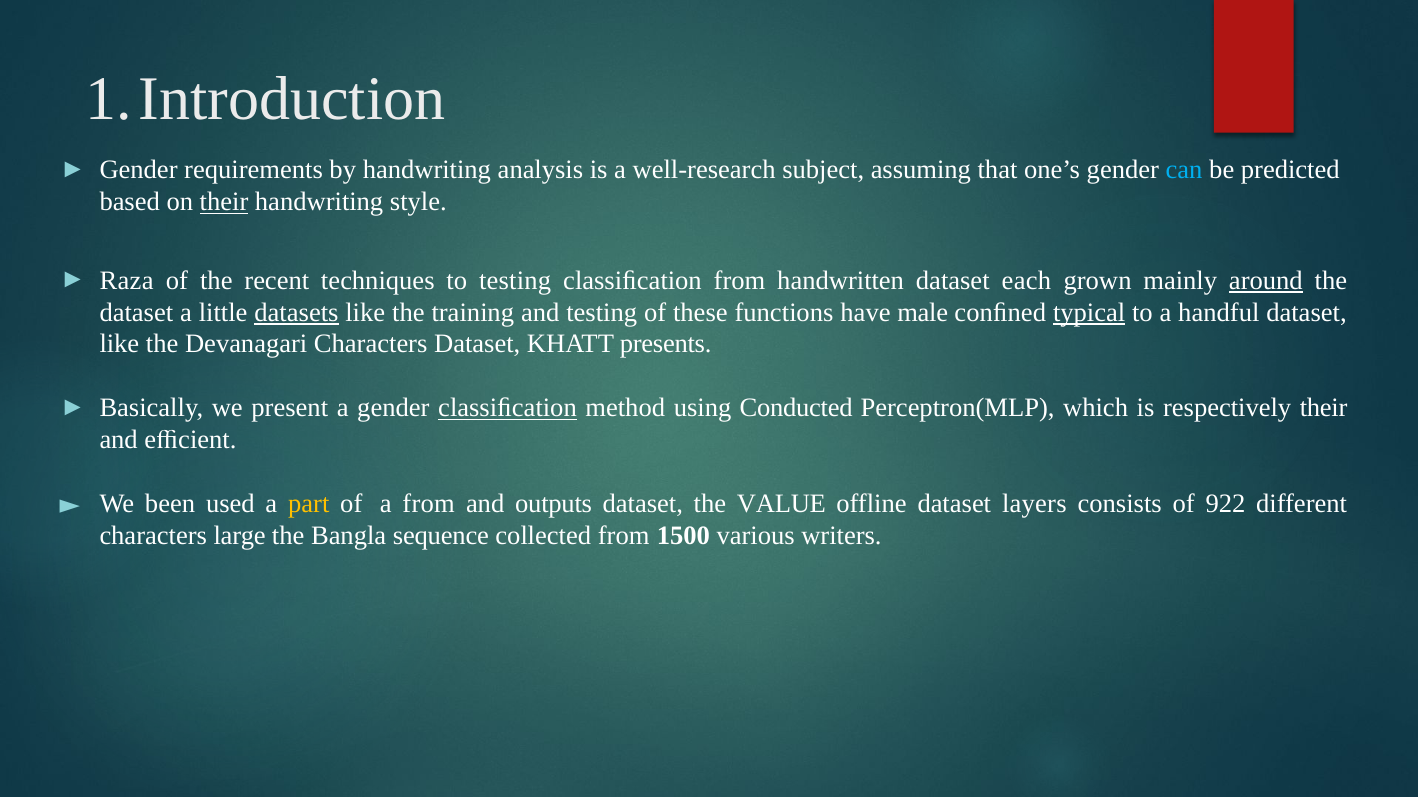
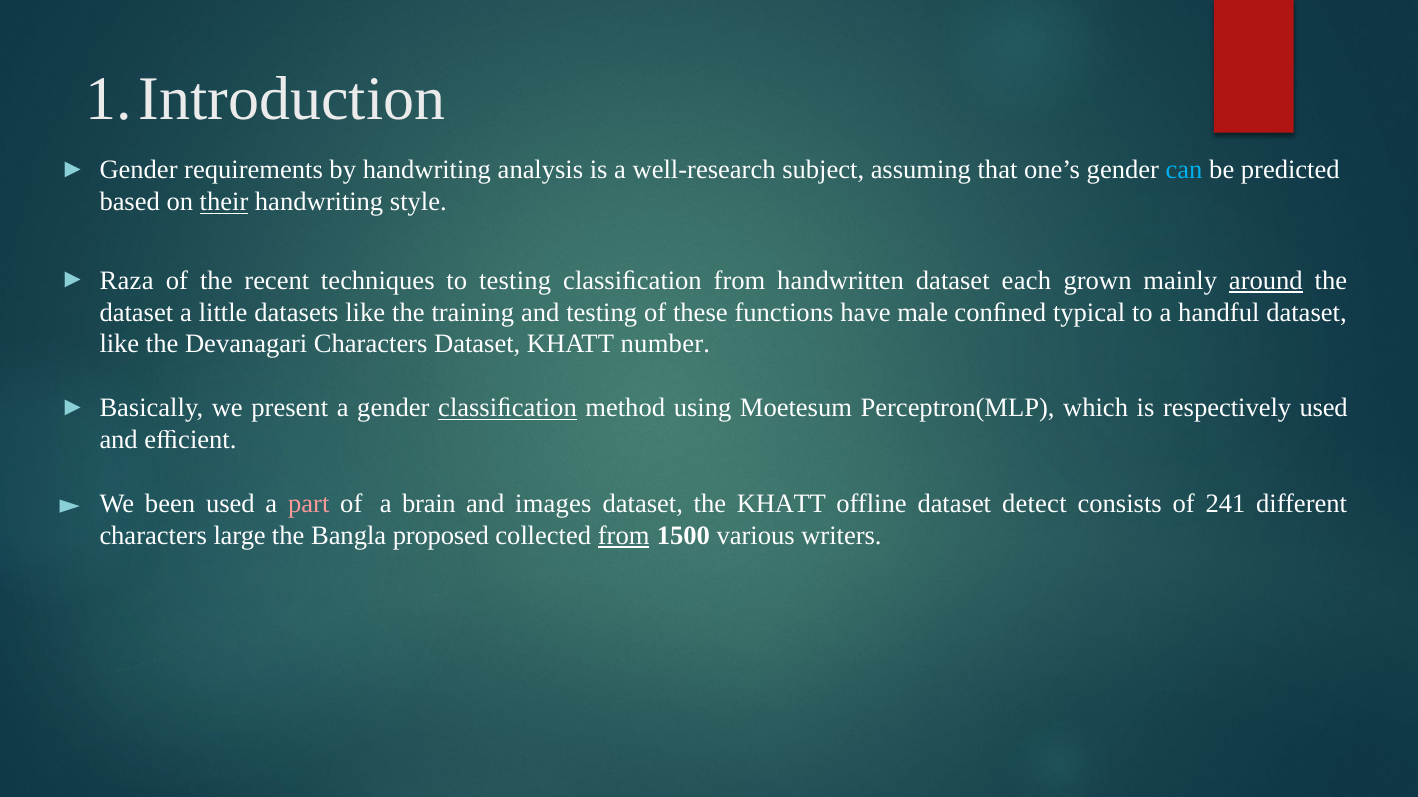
datasets underline: present -> none (296, 313)
typical underline: present -> none (1089, 313)
presents: presents -> number (665, 344)
Conducted: Conducted -> Moetesum (796, 408)
respectively their: their -> used (1324, 408)
part colour: yellow -> pink (309, 504)
a from: from -> brain (429, 504)
outputs: outputs -> images (553, 504)
the VALUE: VALUE -> KHATT (781, 504)
layers: layers -> detect (1034, 504)
922: 922 -> 241 (1225, 504)
sequence: sequence -> proposed (441, 536)
from underline: none -> present (624, 536)
